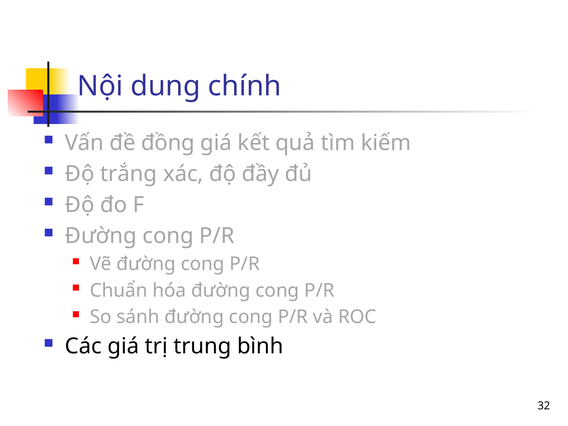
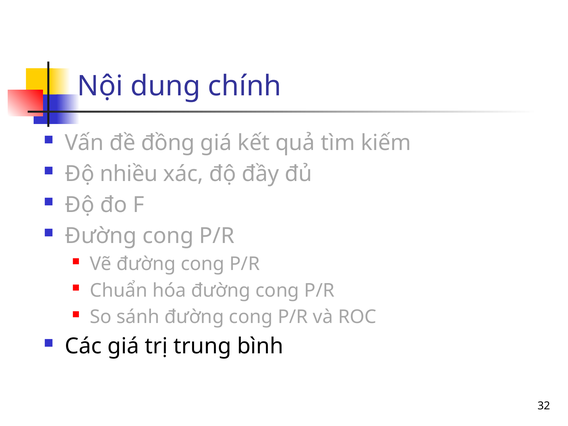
trắng: trắng -> nhiều (129, 174)
